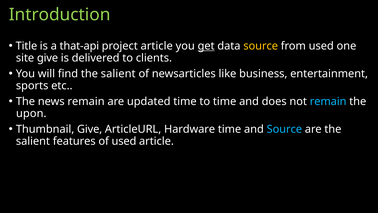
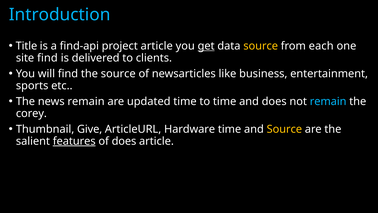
Introduction colour: light green -> light blue (60, 15)
that-api: that-api -> find-api (79, 46)
from used: used -> each (321, 46)
site give: give -> find (47, 58)
find the salient: salient -> source (118, 74)
upon: upon -> corey (31, 113)
Source colour: light blue -> yellow (284, 129)
features underline: none -> present (74, 141)
of used: used -> does (124, 141)
